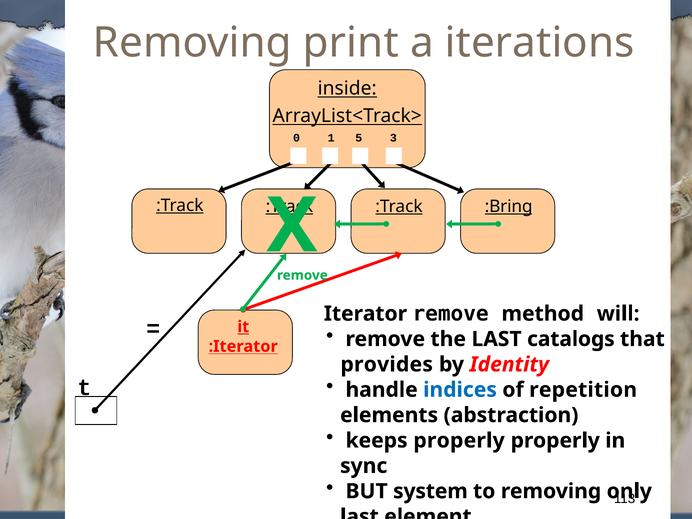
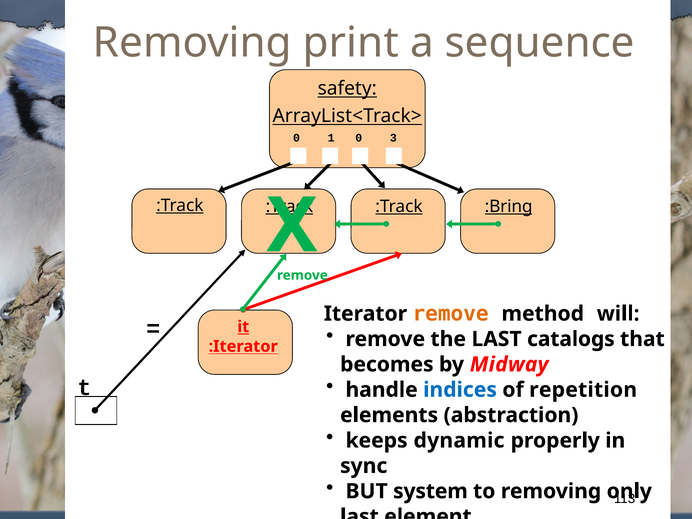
iterations: iterations -> sequence (540, 43)
inside: inside -> safety (347, 88)
1 5: 5 -> 0 (359, 138)
remove colour: black -> orange (451, 314)
provides: provides -> becomes (387, 364)
Identity: Identity -> Midway (509, 364)
keeps properly: properly -> dynamic (459, 441)
